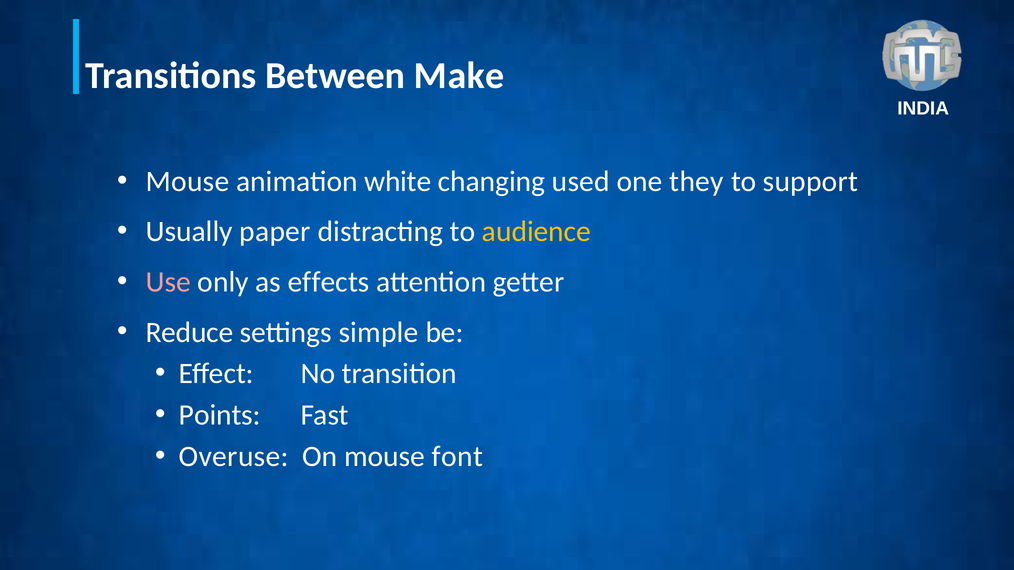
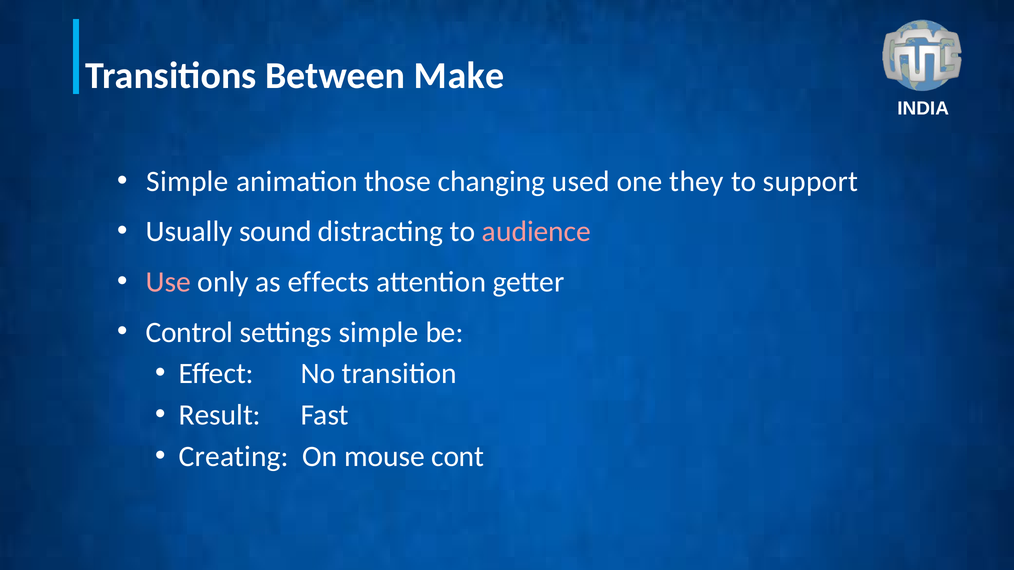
Mouse: Mouse -> Simple (187, 182)
white: white -> those (398, 182)
paper: paper -> sound (275, 232)
audience colour: yellow -> pink (537, 232)
Reduce: Reduce -> Control (189, 332)
Points: Points -> Result (220, 415)
Overuse: Overuse -> Creating (234, 457)
font: font -> cont (458, 457)
